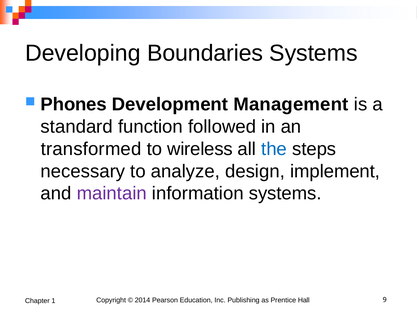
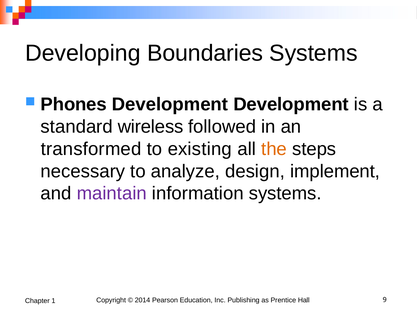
Development Management: Management -> Development (291, 104)
function: function -> wireless (151, 127)
wireless: wireless -> existing (200, 149)
the colour: blue -> orange (274, 149)
